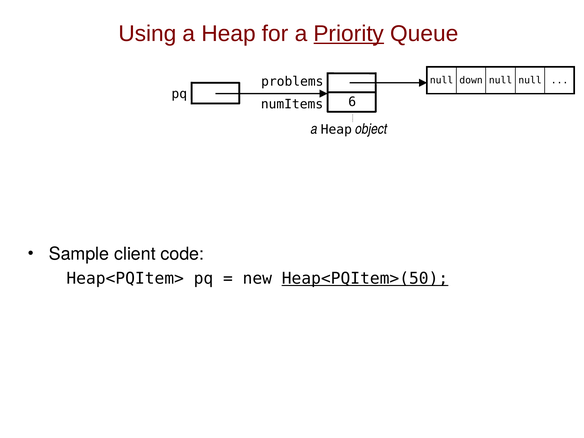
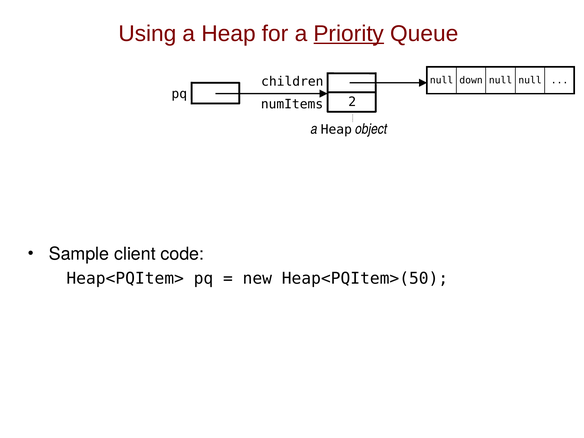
problems: problems -> children (292, 82)
6: 6 -> 2 (352, 102)
Heap<PQItem>(50 underline: present -> none (365, 278)
